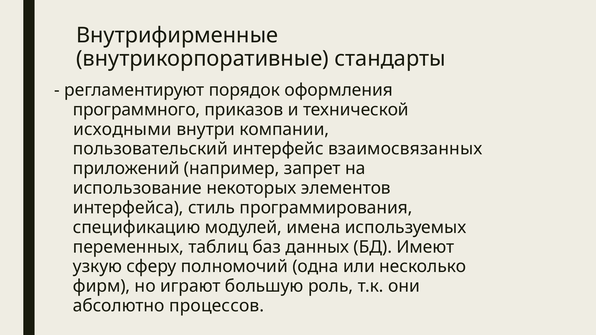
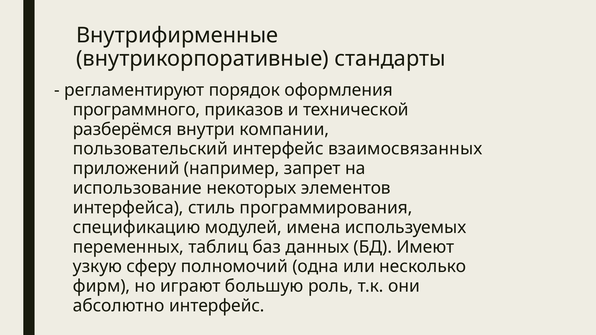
исходными: исходными -> разберёмся (123, 129)
абсолютно процессов: процессов -> интерфейс (217, 306)
